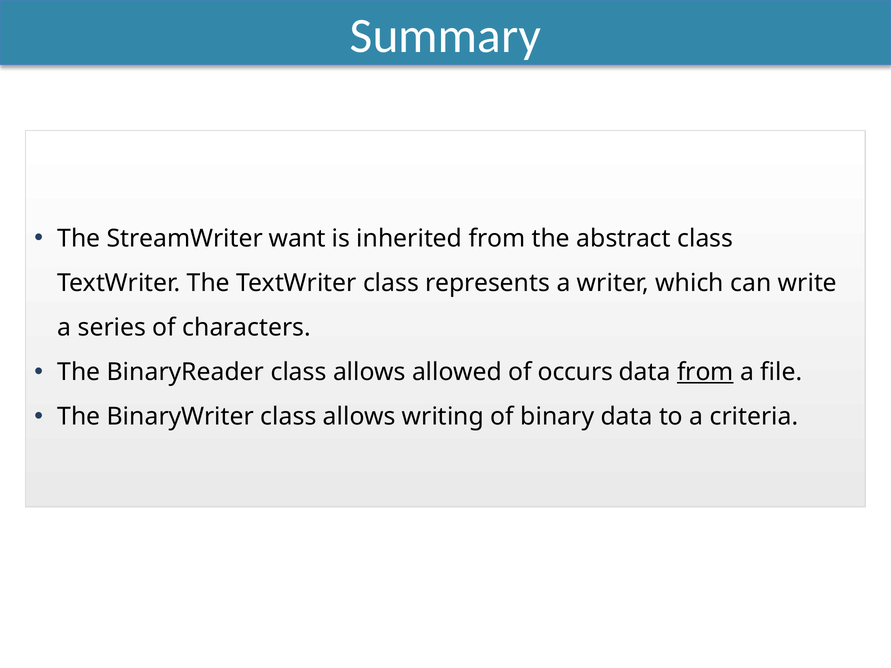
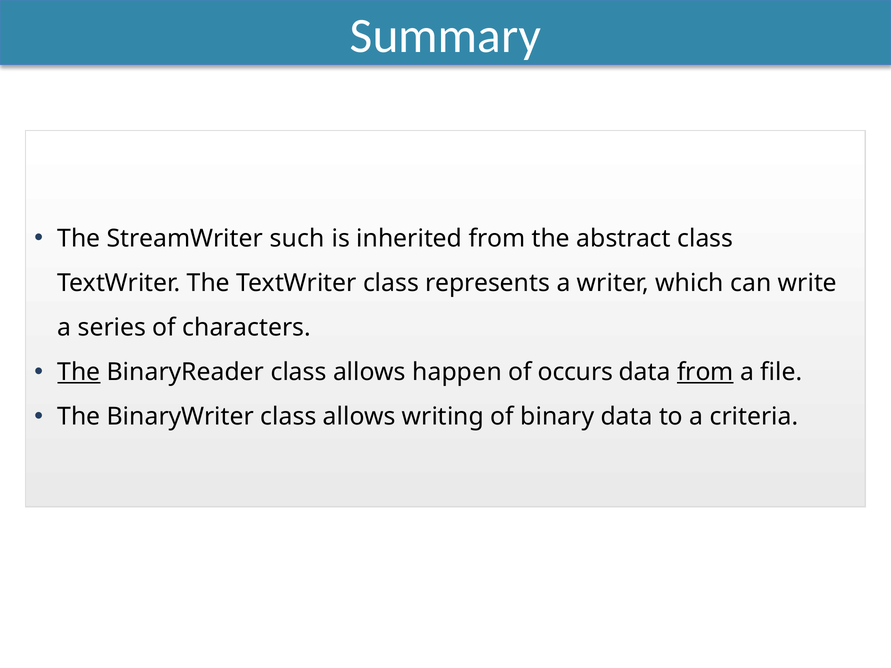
want: want -> such (297, 239)
The underline: none -> present (79, 372)
allowed: allowed -> happen (457, 372)
